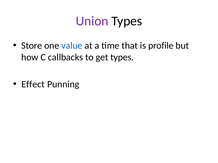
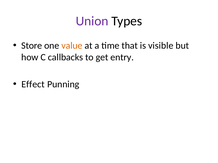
value colour: blue -> orange (72, 46)
profile: profile -> visible (161, 46)
get types: types -> entry (122, 57)
